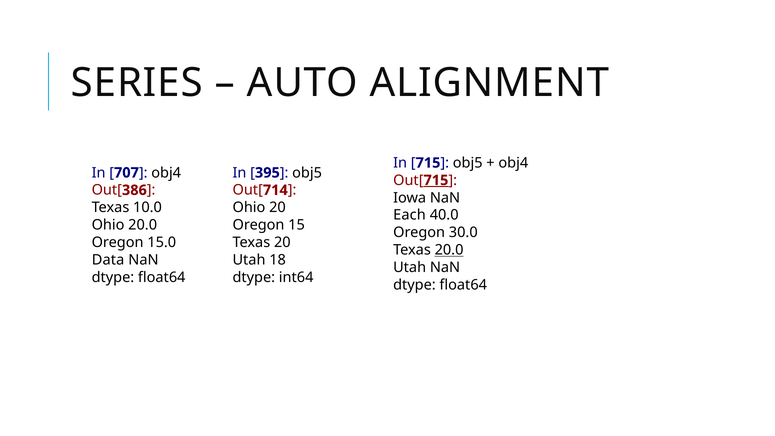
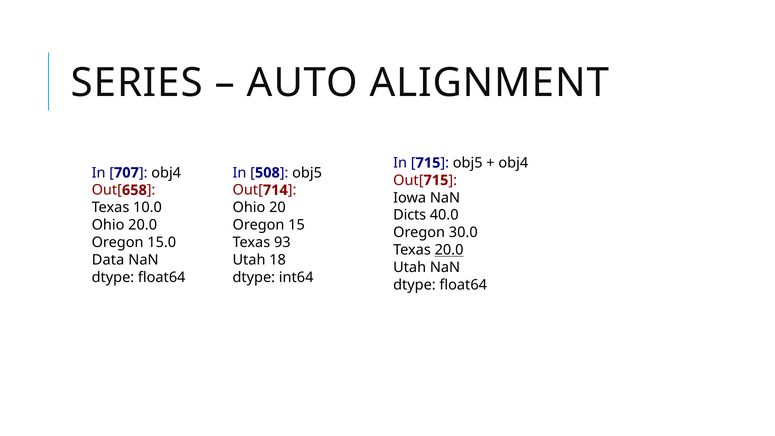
395: 395 -> 508 (267, 173)
715 underline: present -> none (436, 180)
386: 386 -> 658 (134, 190)
Each: Each -> Dicts (410, 215)
Texas 20: 20 -> 93 (282, 242)
